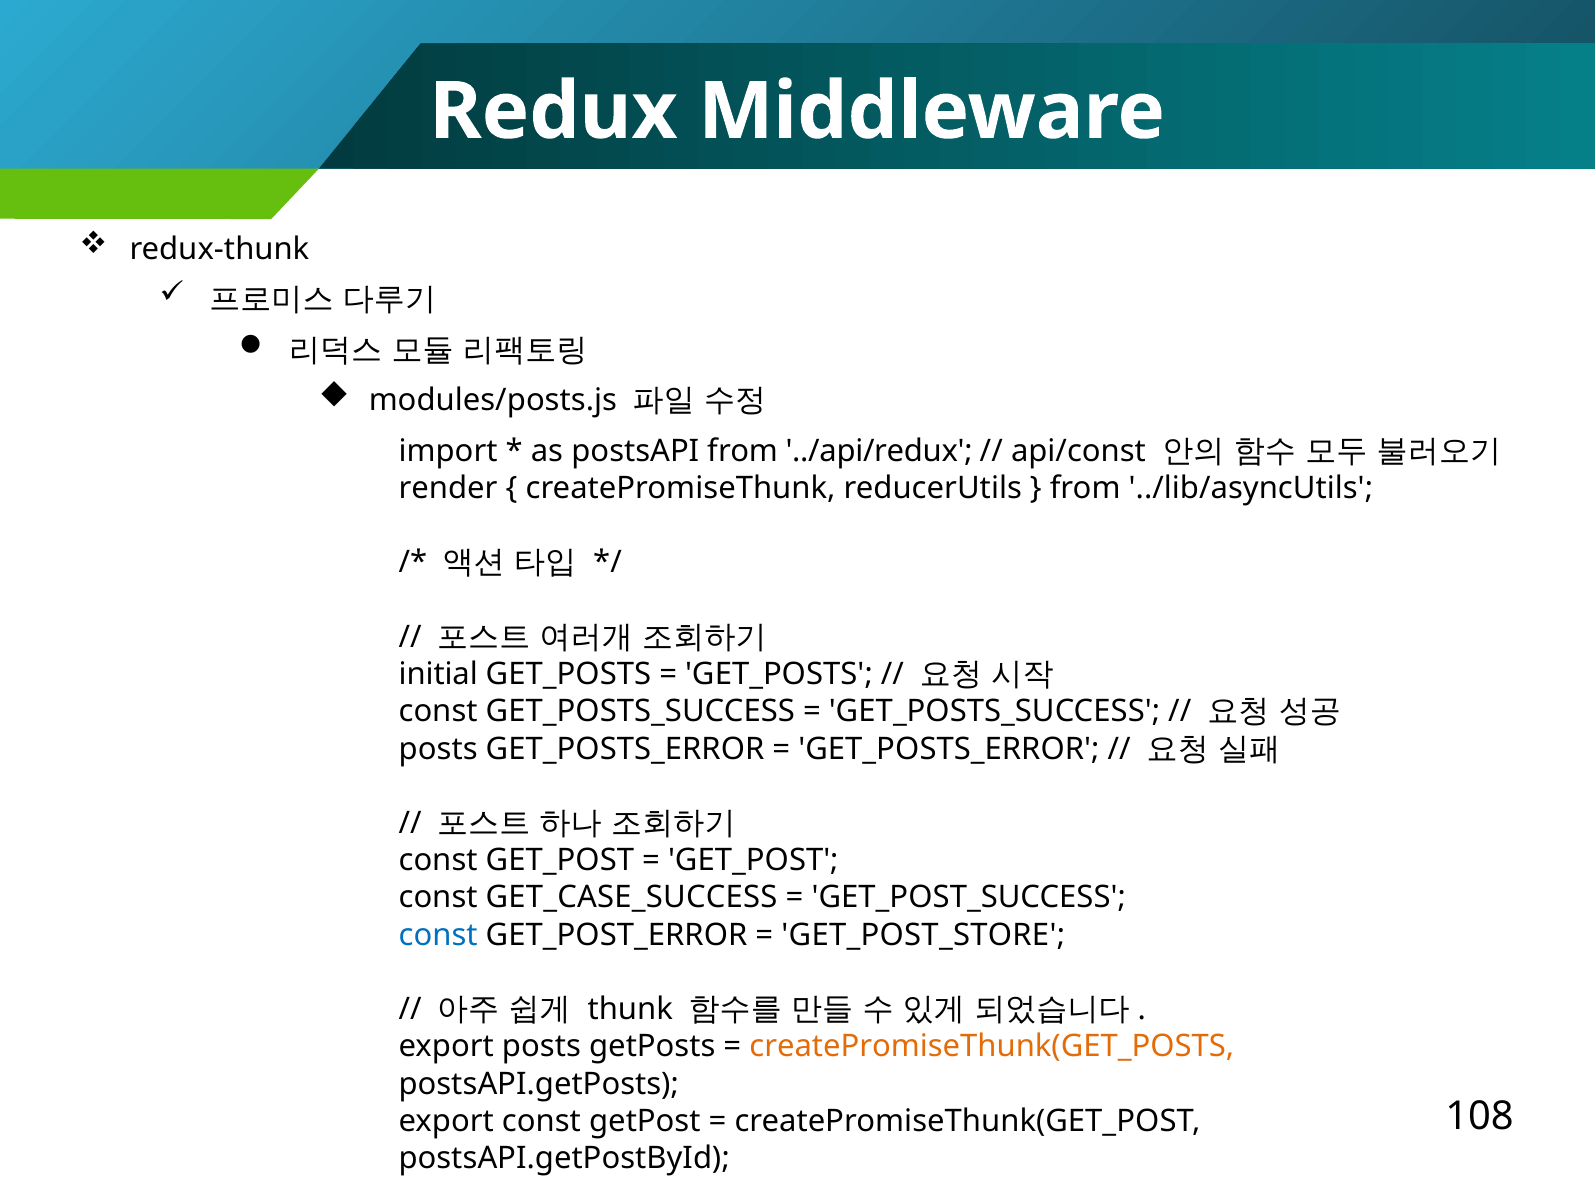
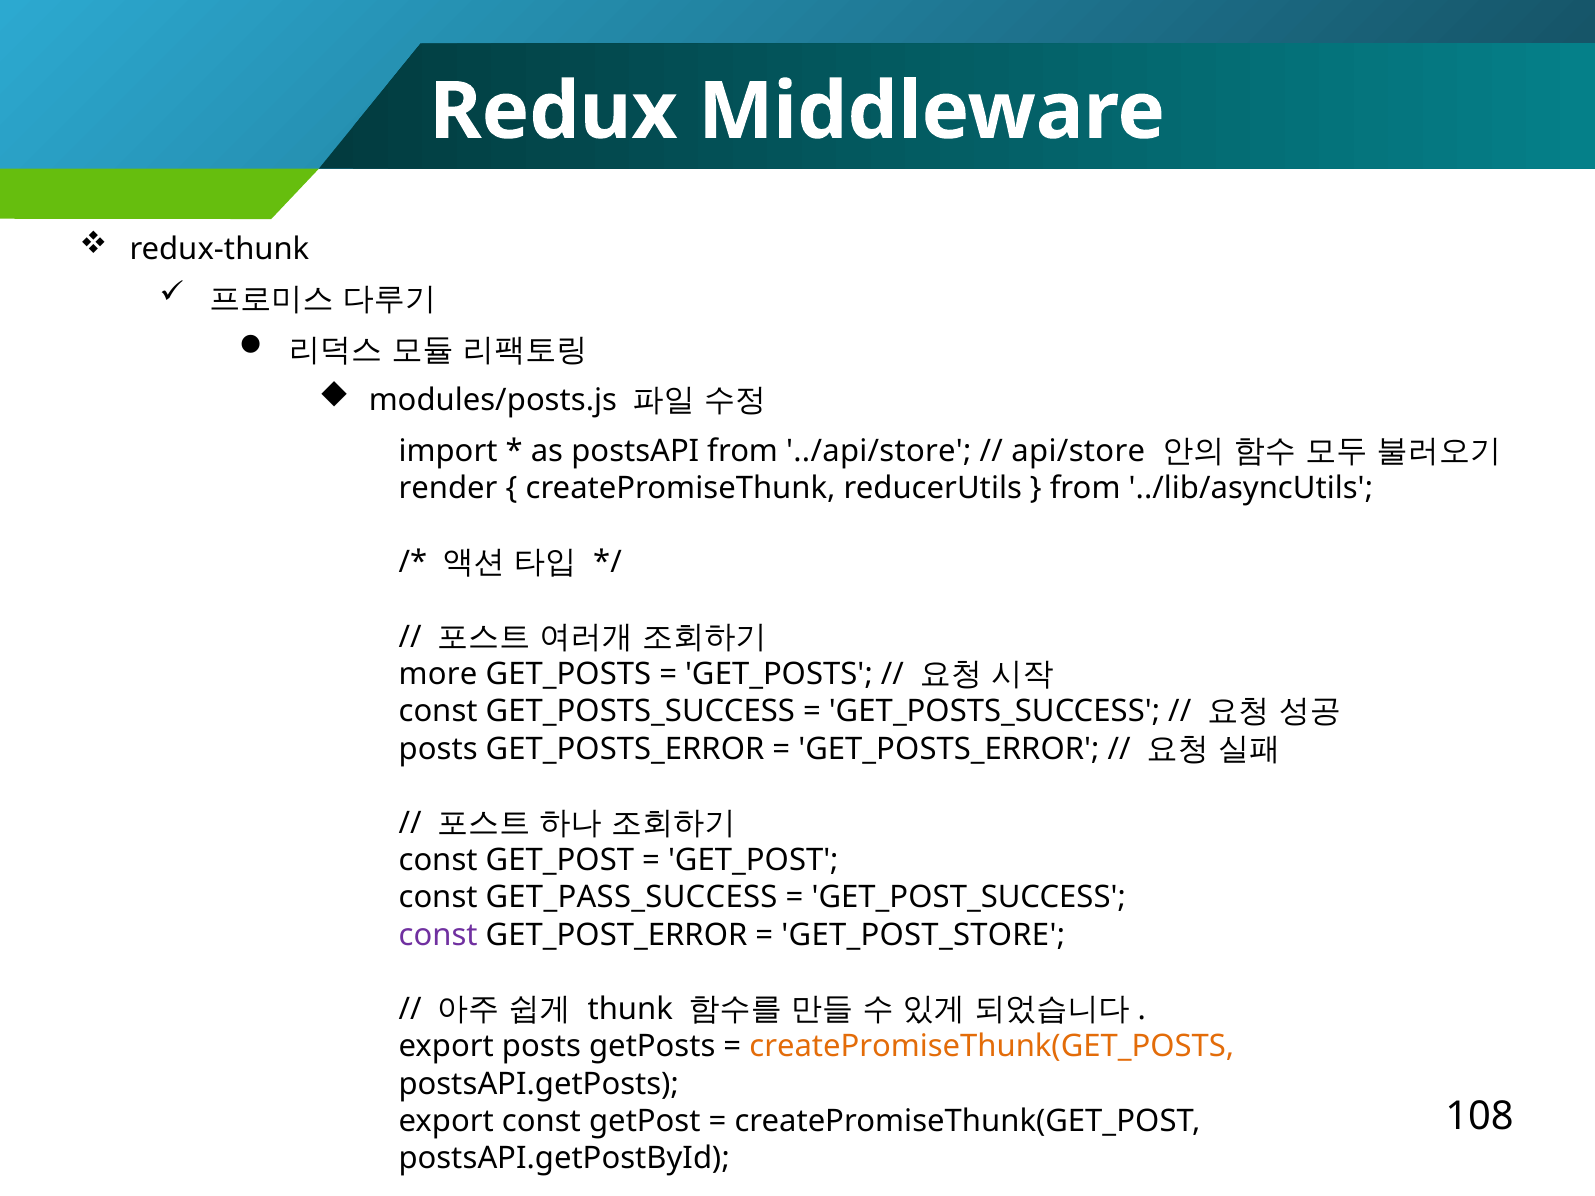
../api/redux: ../api/redux -> ../api/store (879, 451)
api/const: api/const -> api/store (1078, 451)
initial: initial -> more (438, 674)
GET_CASE_SUCCESS: GET_CASE_SUCCESS -> GET_PASS_SUCCESS (631, 898)
const colour: blue -> purple (438, 935)
